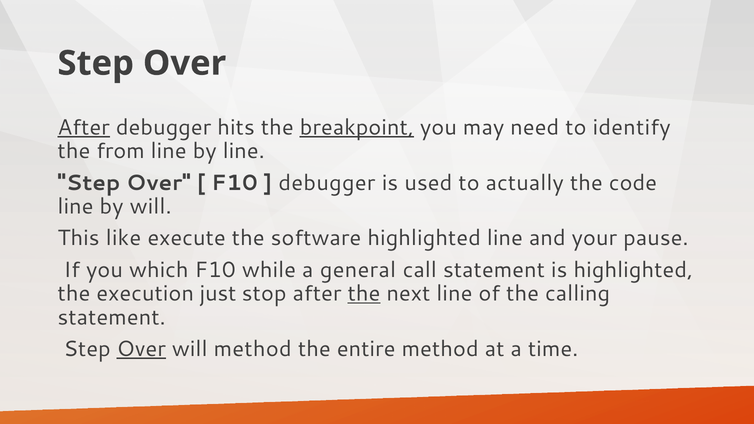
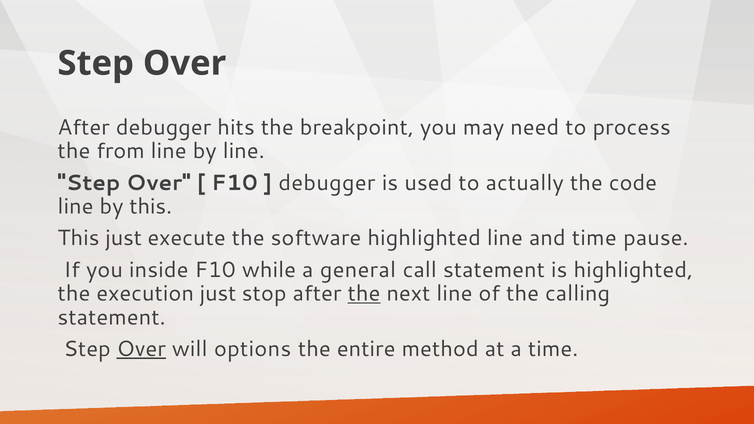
After underline: present -> none (84, 127)
breakpoint underline: present -> none (357, 127)
identify: identify -> process (632, 127)
by will: will -> this (151, 207)
This like: like -> just (124, 238)
and your: your -> time (594, 238)
which: which -> inside (159, 270)
will method: method -> options (253, 349)
